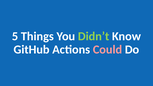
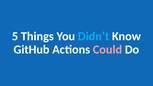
Didn’t colour: light green -> light blue (94, 36)
